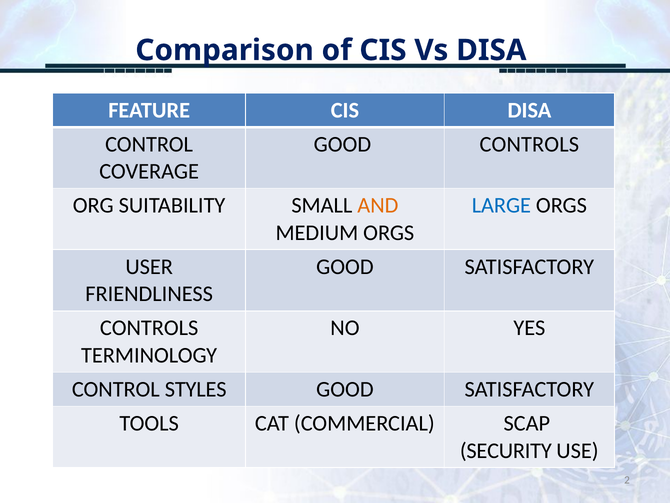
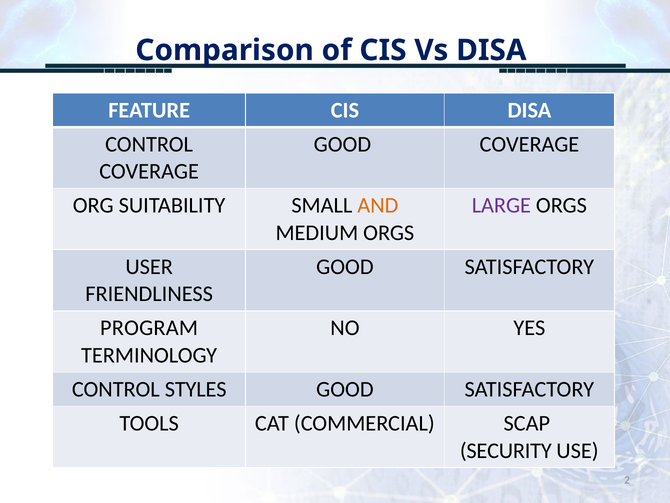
GOOD CONTROLS: CONTROLS -> COVERAGE (529, 144)
LARGE colour: blue -> purple (501, 205)
CONTROLS: CONTROLS -> PROGRAM (149, 328)
